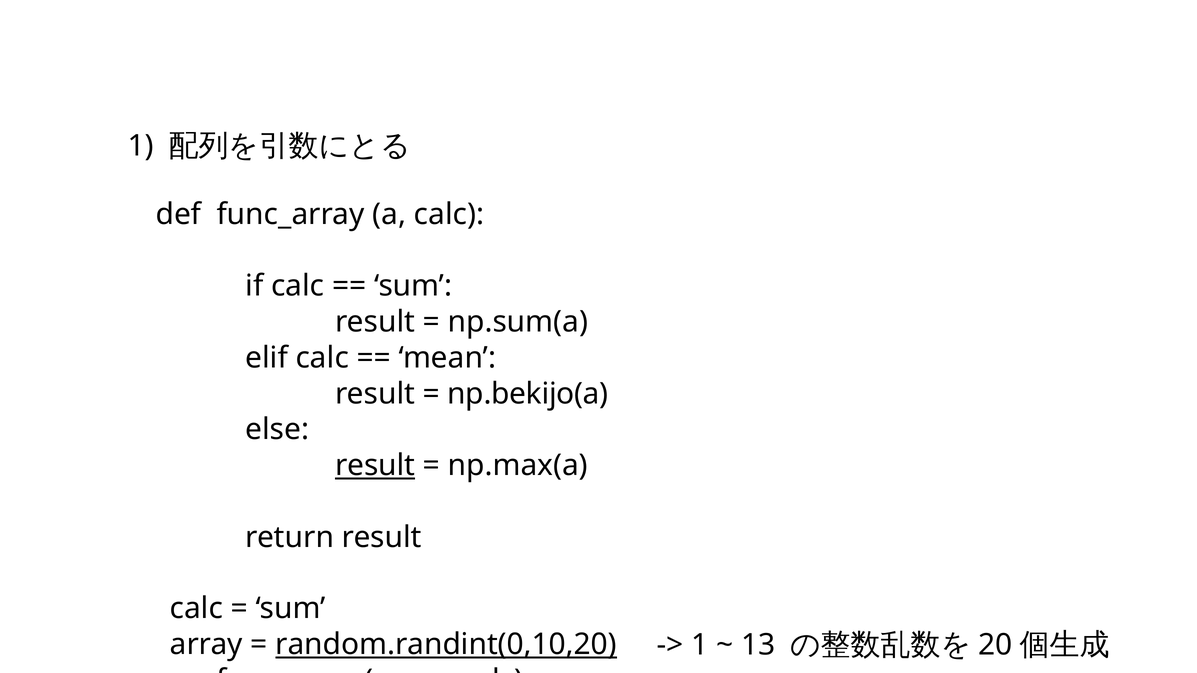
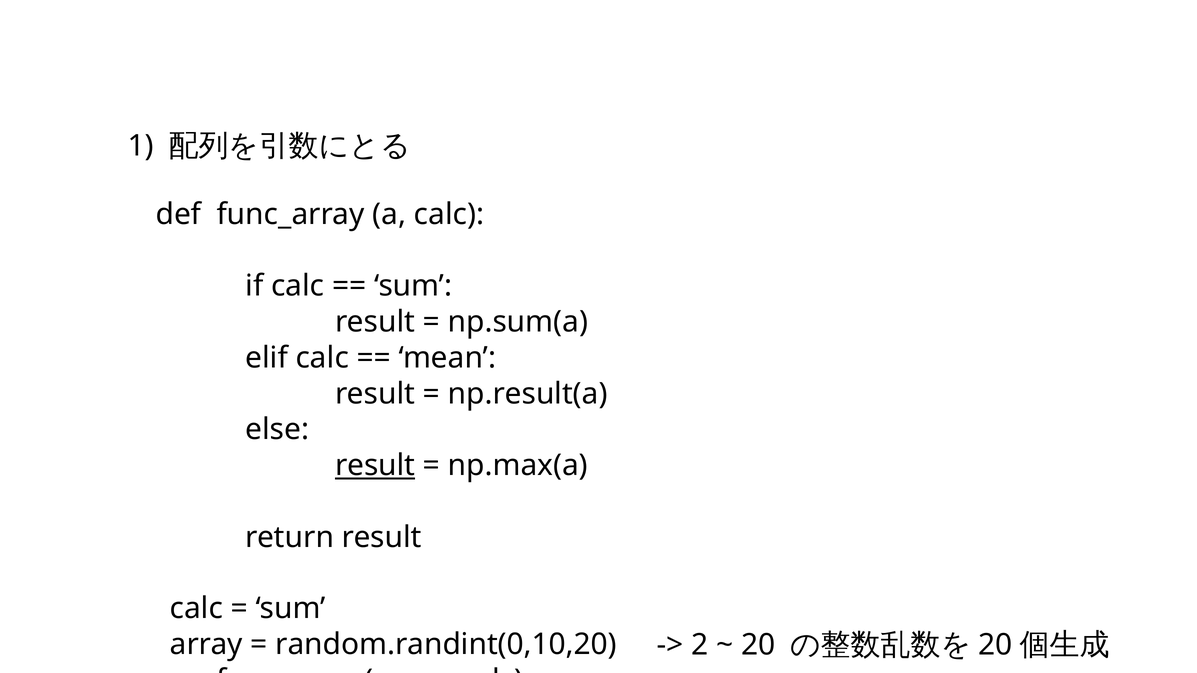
np.bekijo(a: np.bekijo(a -> np.result(a (528, 394)
random.randint(0,10,20 underline: present -> none (446, 645)
1: 1 -> 2 (700, 645)
13: 13 -> 20 (758, 645)
